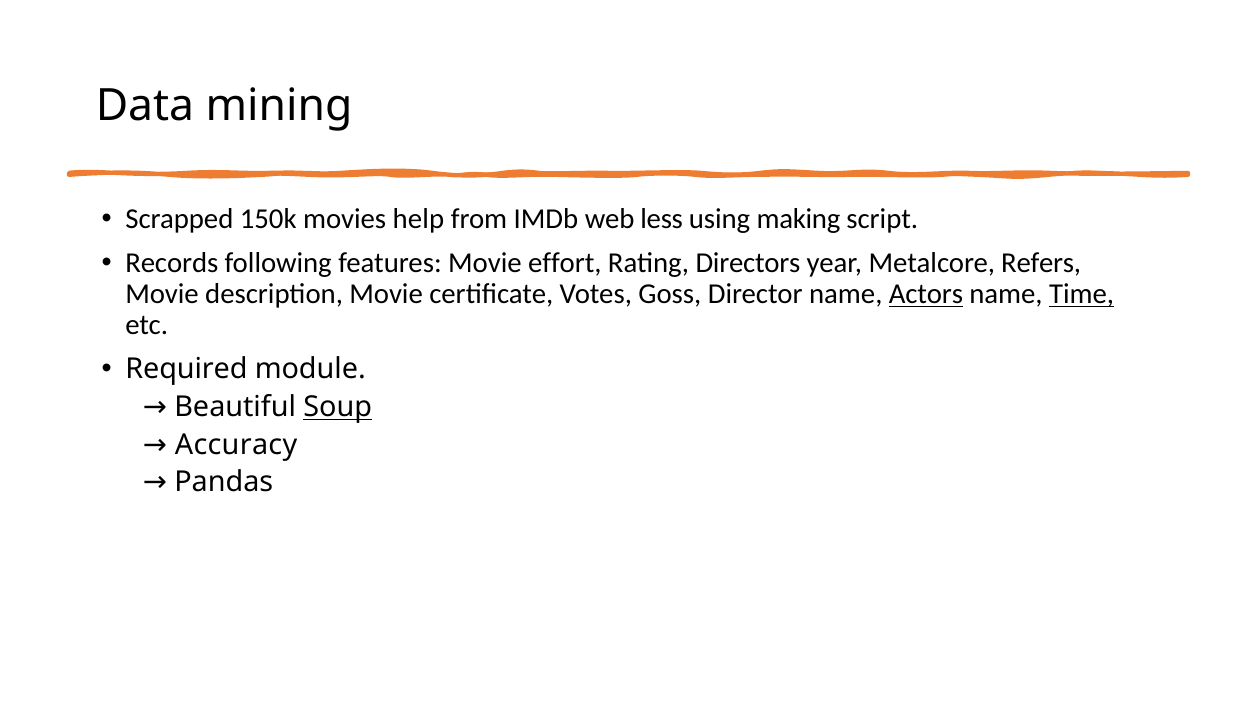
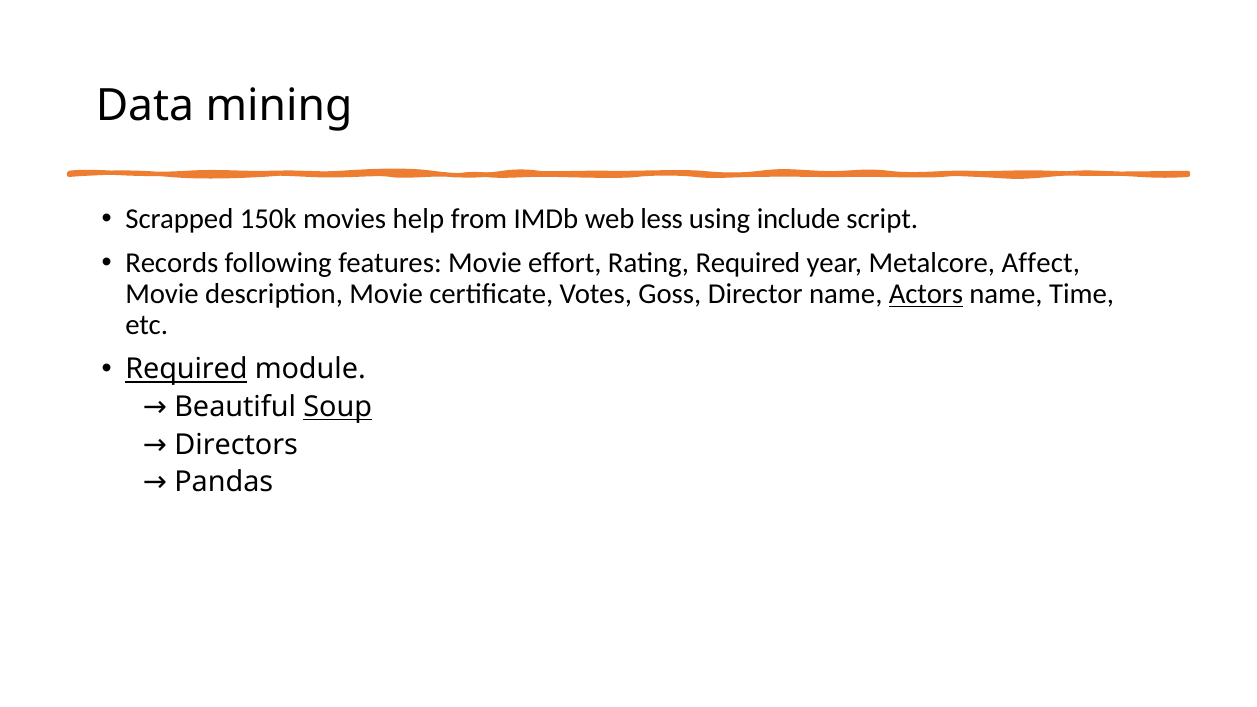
making: making -> include (799, 219)
Rating Directors: Directors -> Required (748, 263)
Refers: Refers -> Affect (1041, 263)
Time underline: present -> none (1082, 294)
Required underline: none -> present (186, 369)
Accuracy: Accuracy -> Directors (236, 445)
